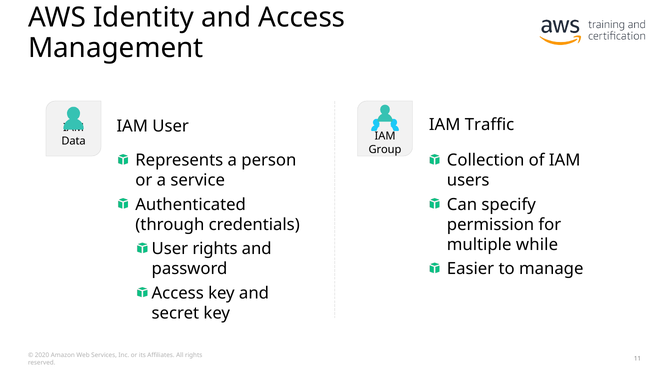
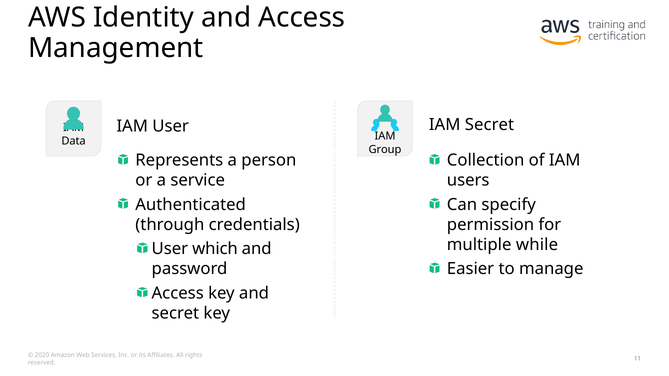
IAM Traffic: Traffic -> Secret (489, 125)
User rights: rights -> which (215, 249)
